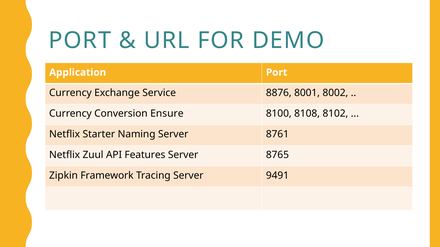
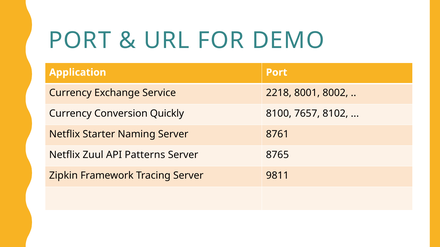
8876: 8876 -> 2218 (279, 93)
Ensure: Ensure -> Quickly (167, 114)
8108: 8108 -> 7657 (307, 114)
Features: Features -> Patterns (145, 155)
9491: 9491 -> 9811 (277, 176)
